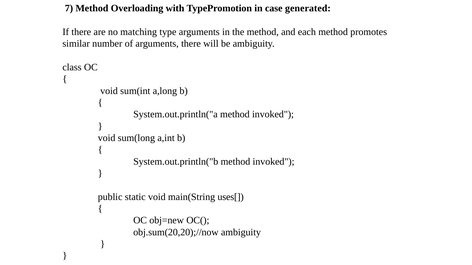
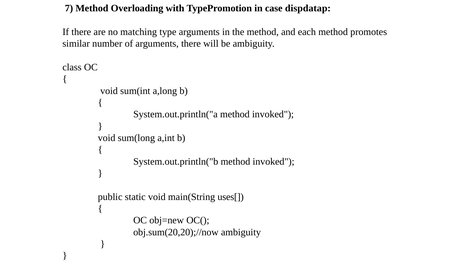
generated: generated -> dispdatap (308, 8)
